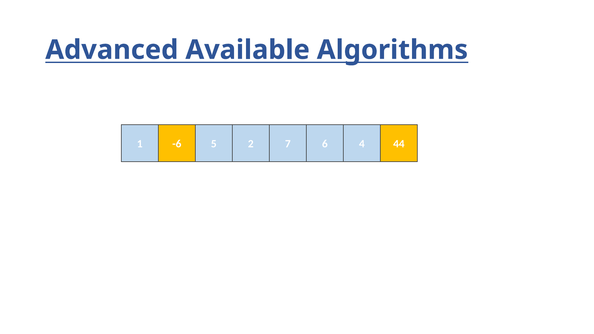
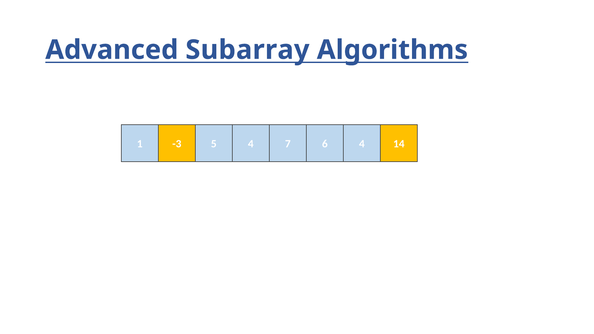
Available: Available -> Subarray (247, 50)
-6: -6 -> -3 (177, 144)
5 2: 2 -> 4 (251, 144)
44: 44 -> 14 (399, 144)
